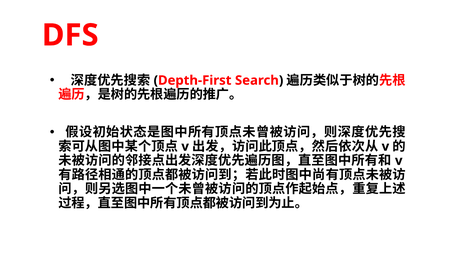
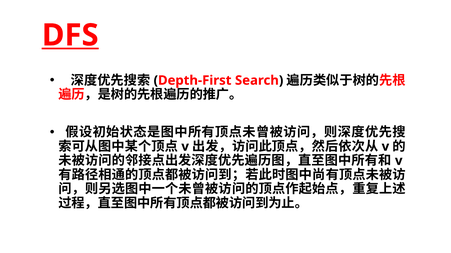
DFS underline: none -> present (70, 35)
